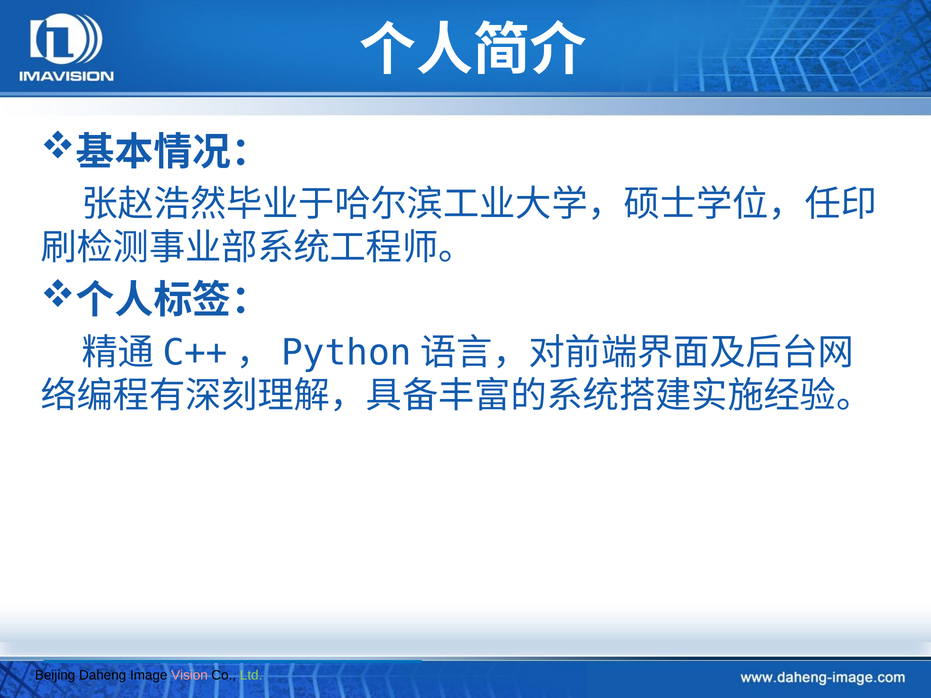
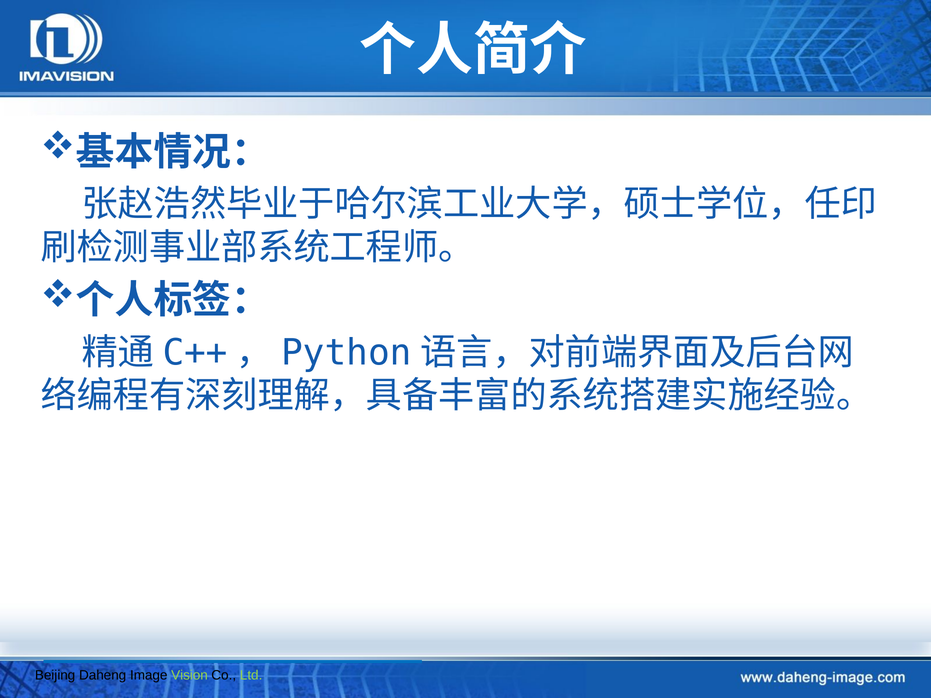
Vision colour: pink -> light green (190, 676)
